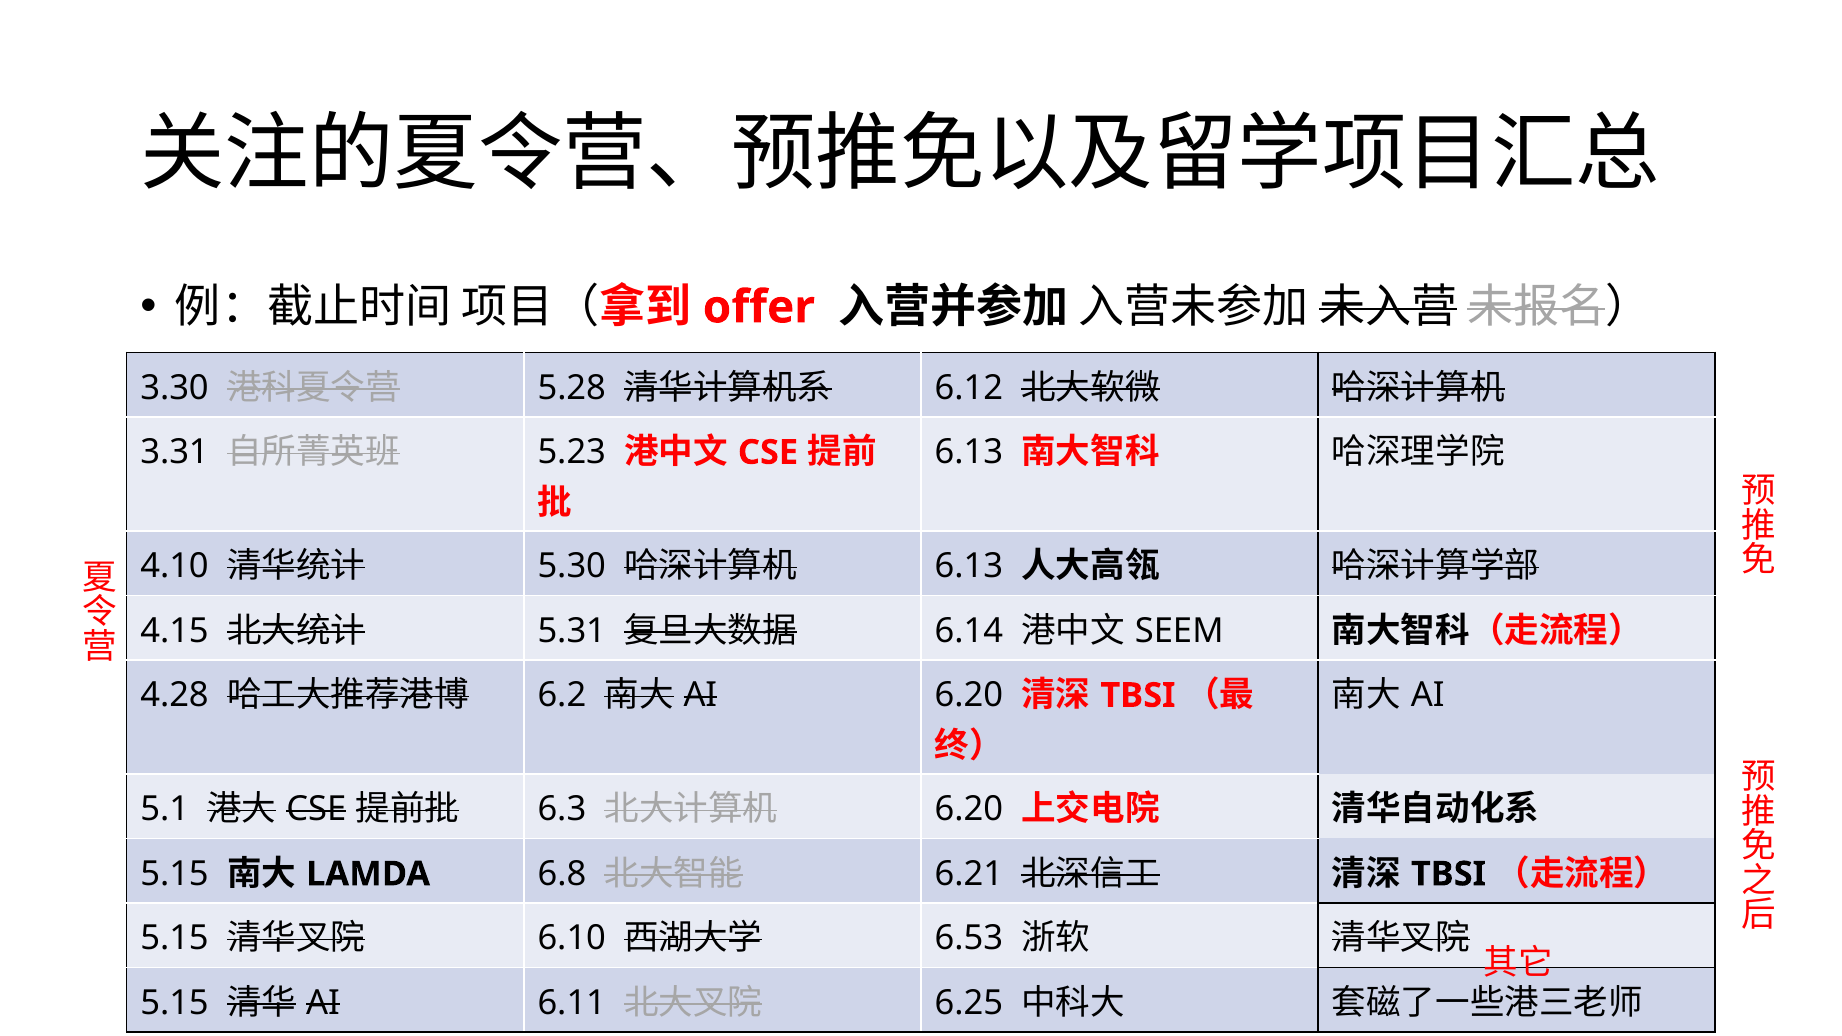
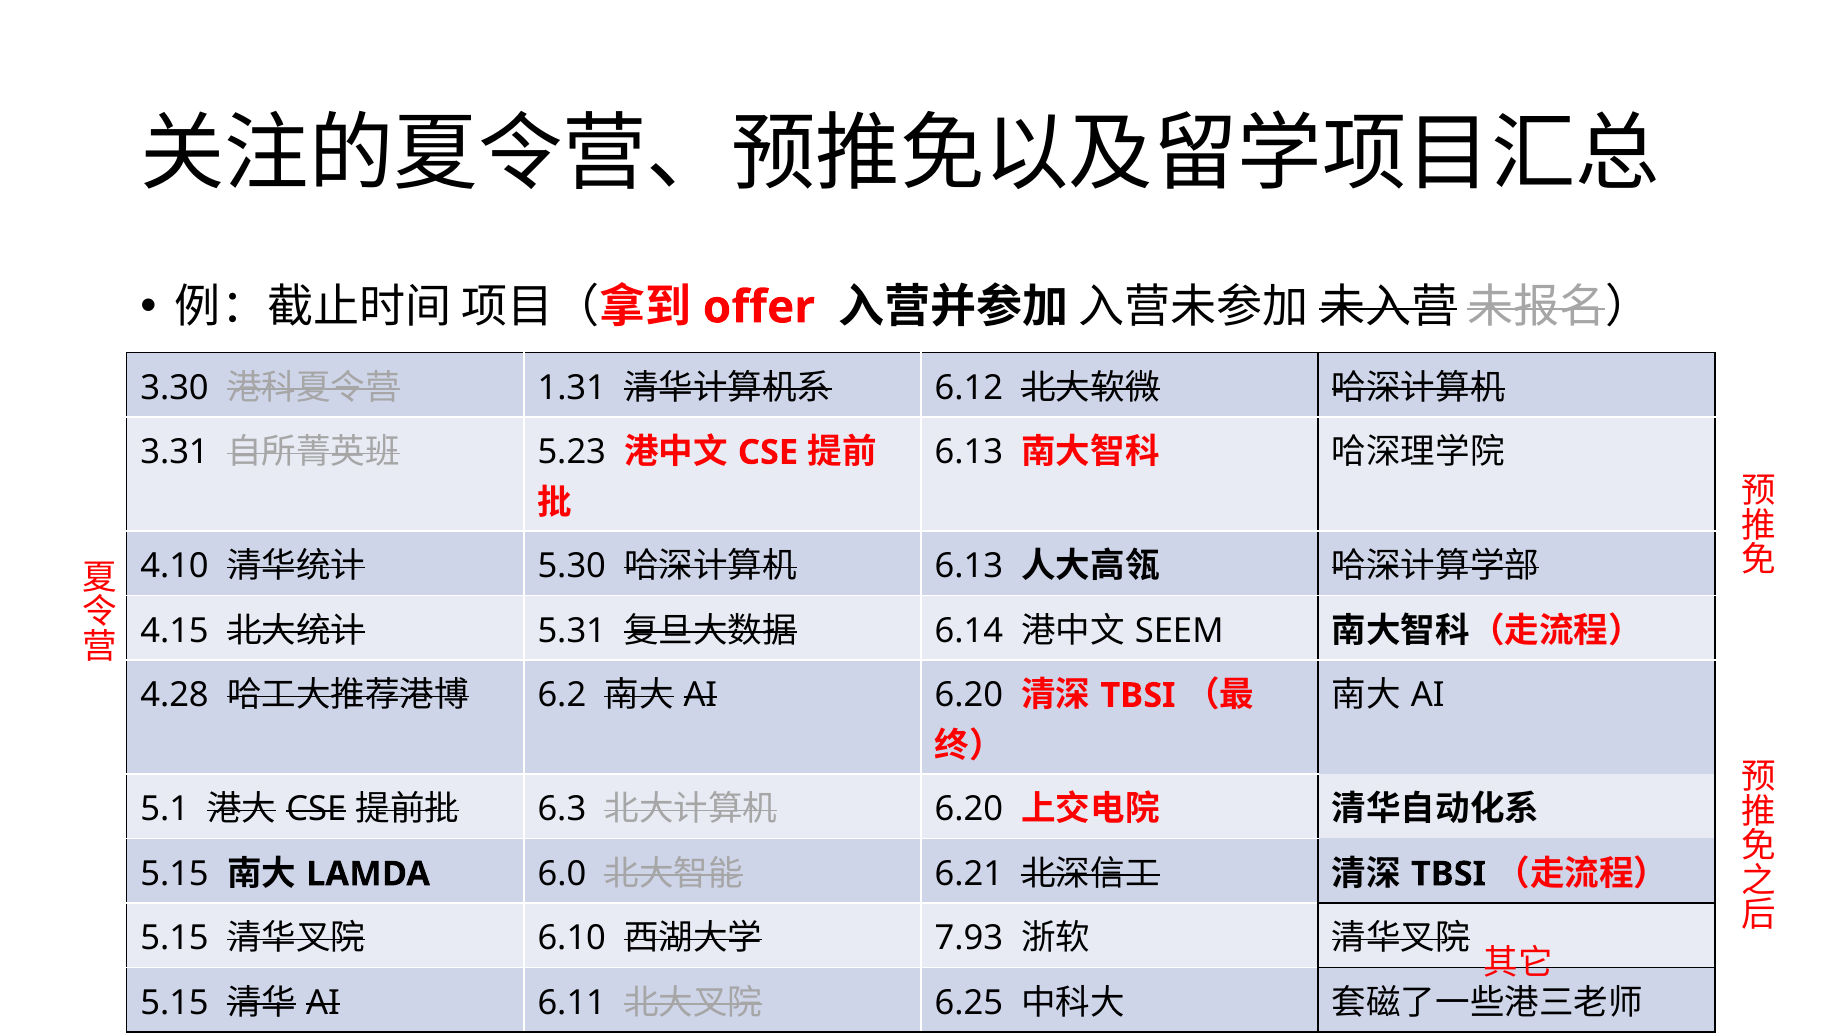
5.28: 5.28 -> 1.31 (572, 388)
6.8: 6.8 -> 6.0 (562, 874)
6.53: 6.53 -> 7.93 (969, 939)
